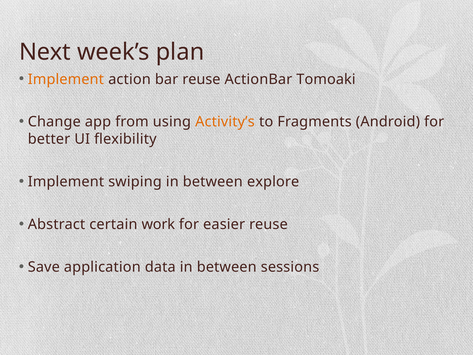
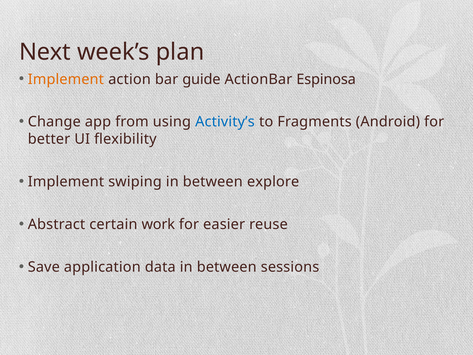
bar reuse: reuse -> guide (201, 79)
Tomoaki: Tomoaki -> Espinosa (326, 79)
Activity’s colour: orange -> blue (225, 122)
